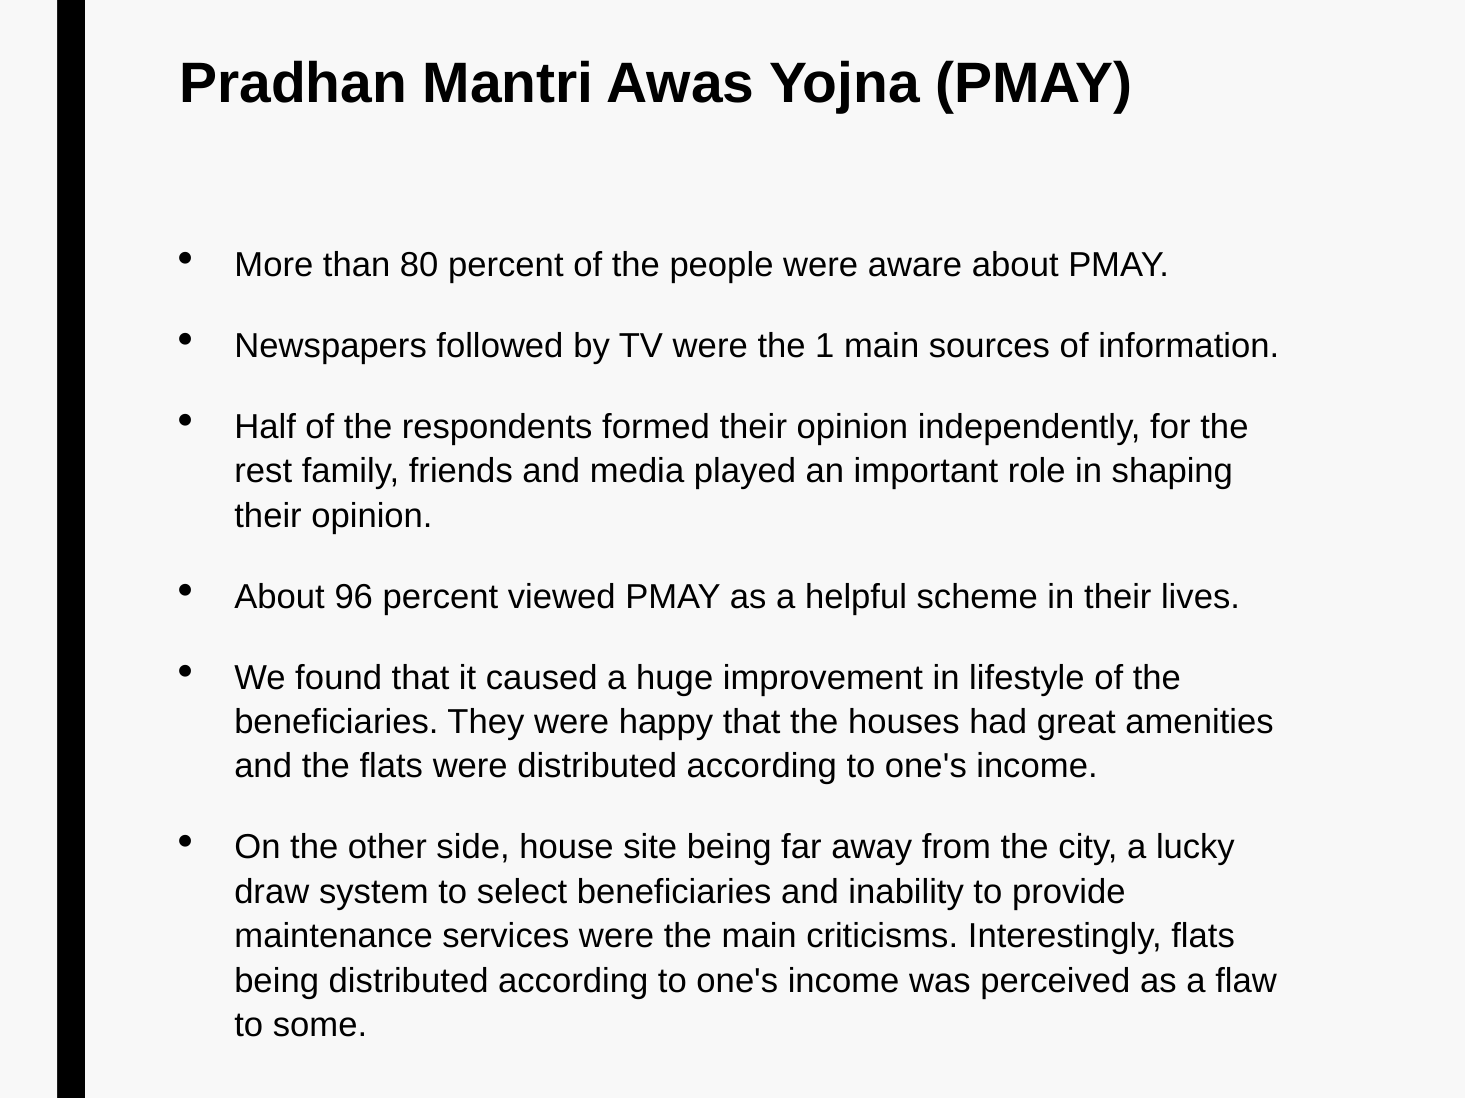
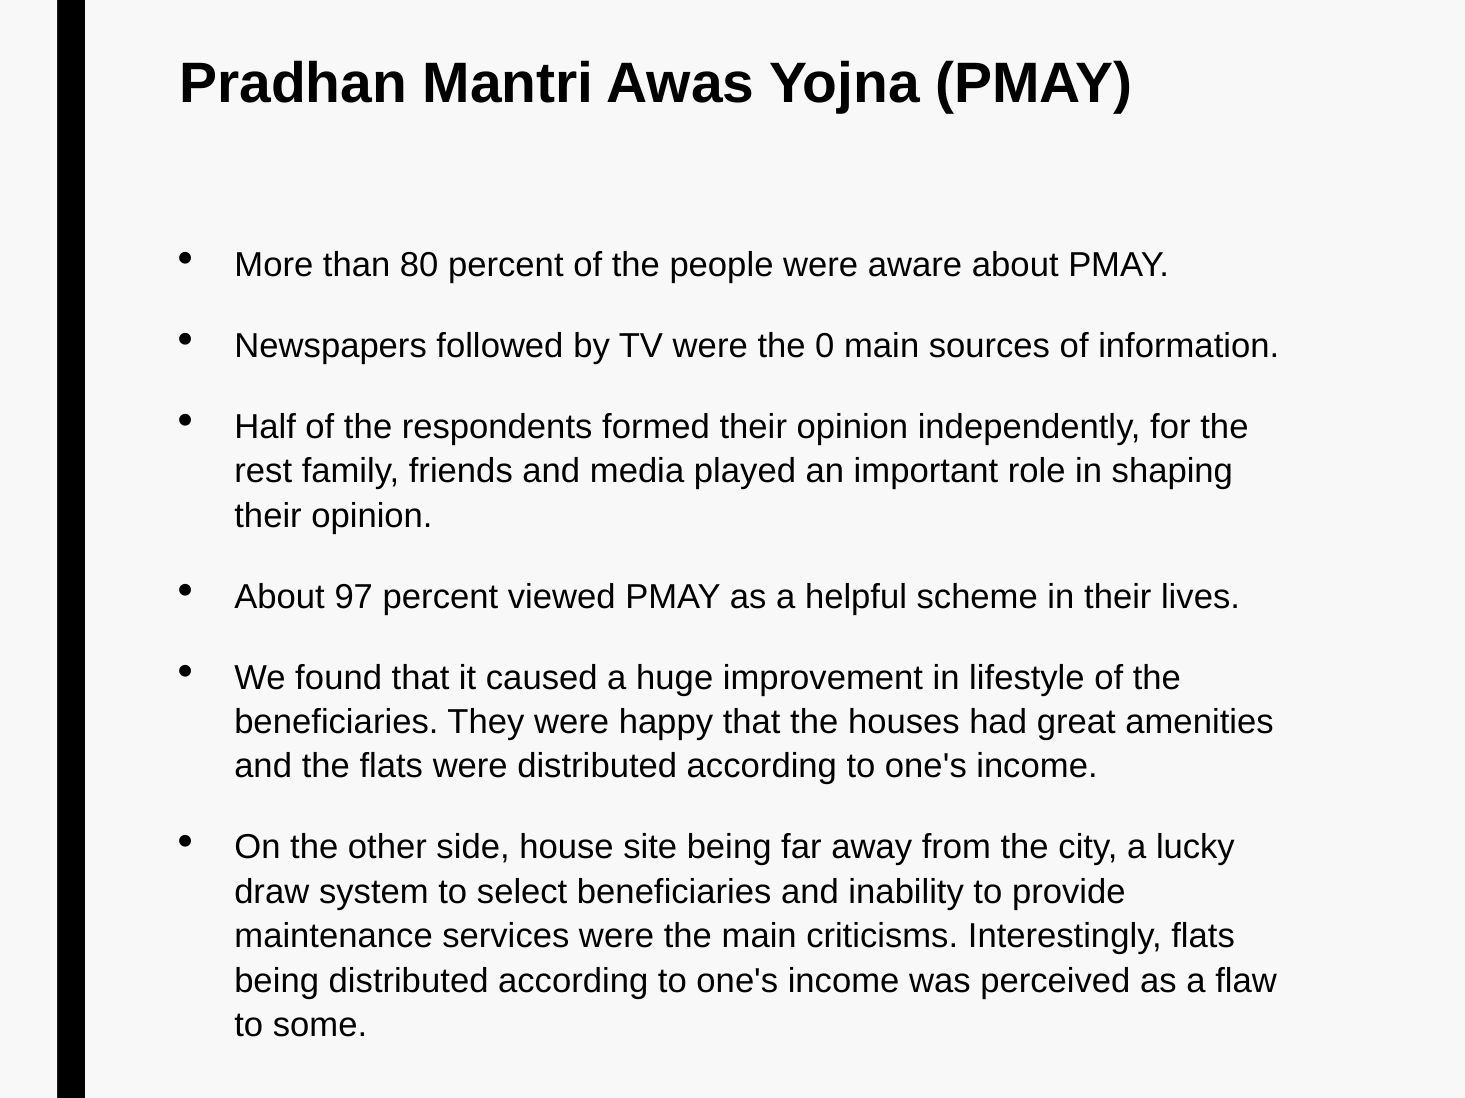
1: 1 -> 0 (825, 346)
96: 96 -> 97 (354, 597)
